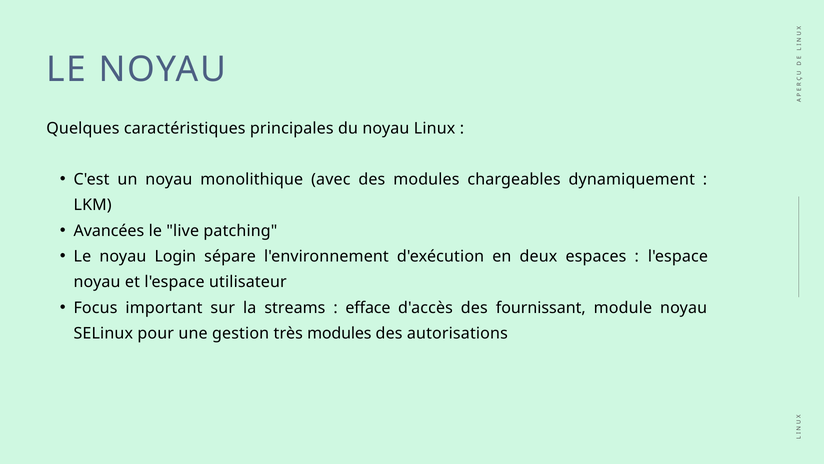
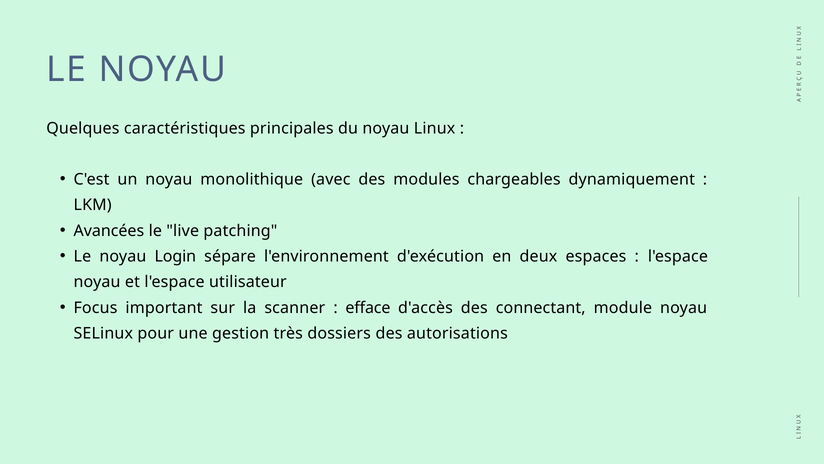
streams: streams -> scanner (295, 307)
fournissant: fournissant -> connectant (541, 307)
très modules: modules -> dossiers (339, 333)
